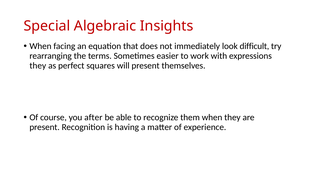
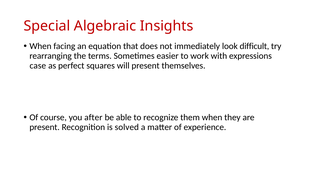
they: they -> case (38, 66)
having: having -> solved (127, 127)
